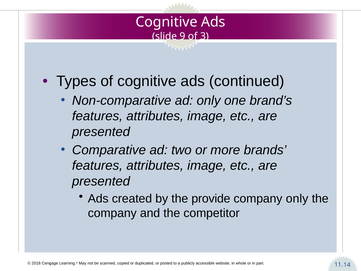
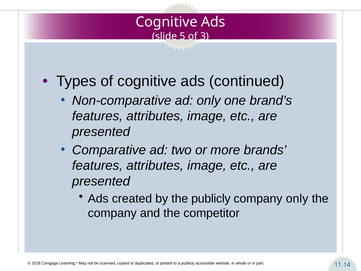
9: 9 -> 5 (182, 36)
the provide: provide -> publicly (211, 199)
